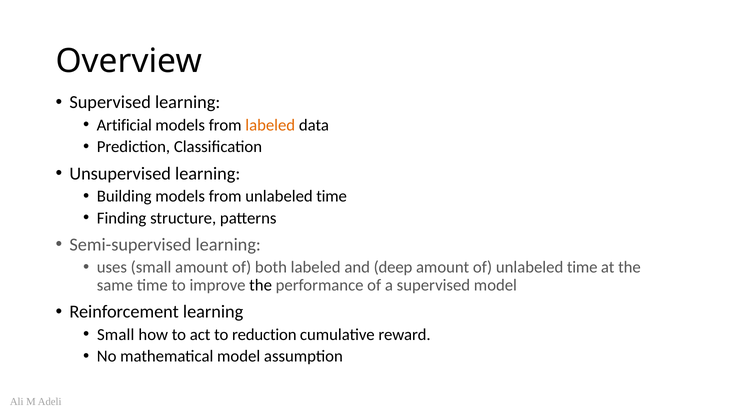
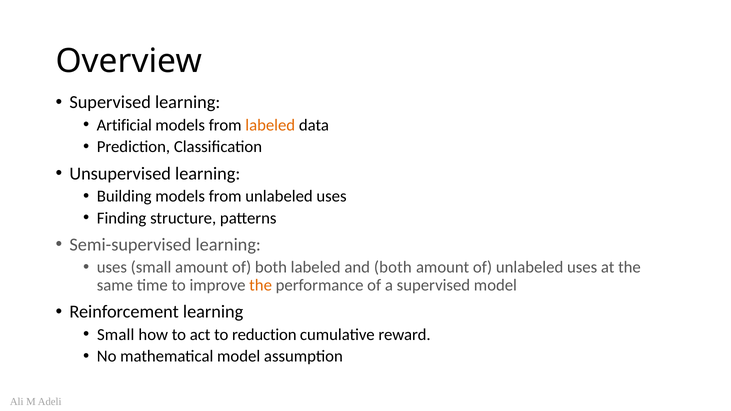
from unlabeled time: time -> uses (332, 196)
and deep: deep -> both (393, 267)
of unlabeled time: time -> uses (582, 267)
the colour: black -> orange (261, 285)
